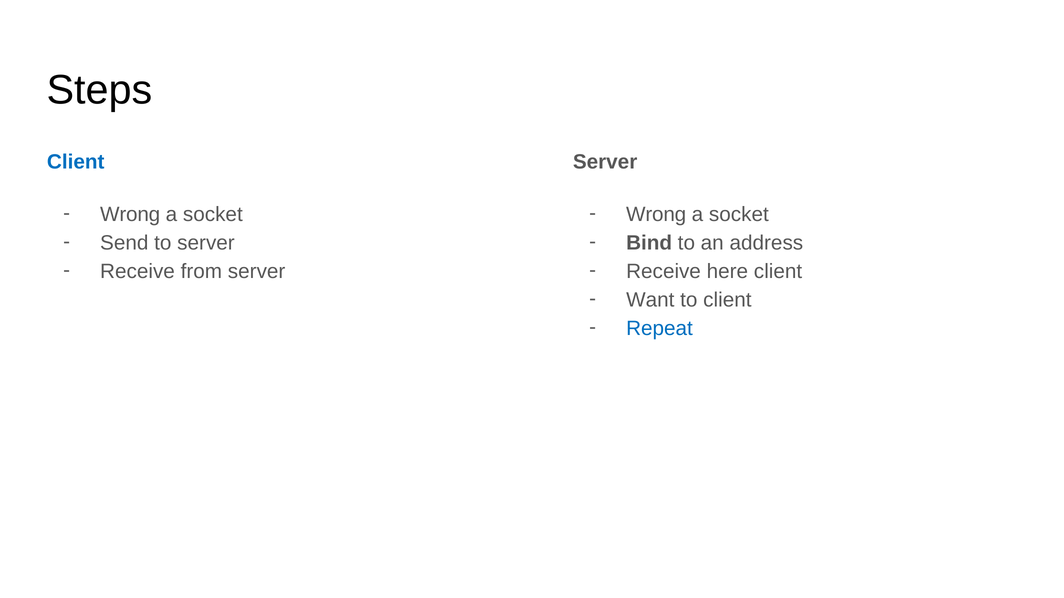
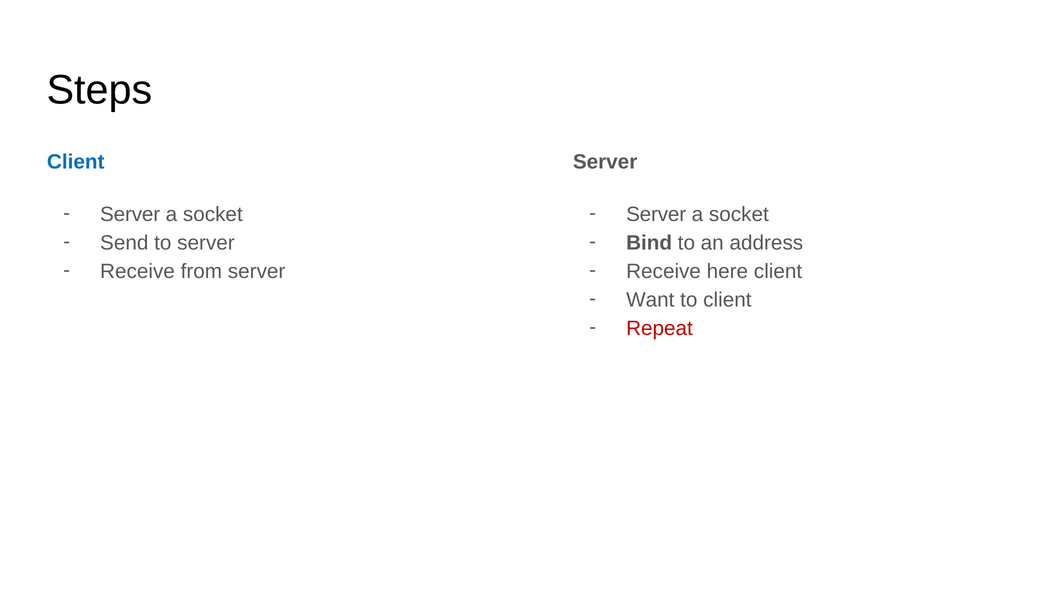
Wrong: Wrong -> Server (130, 214)
Wrong: Wrong -> Server (656, 214)
Repeat colour: blue -> red (659, 329)
